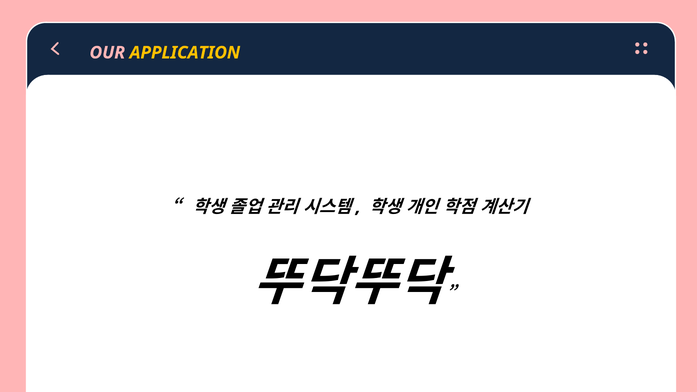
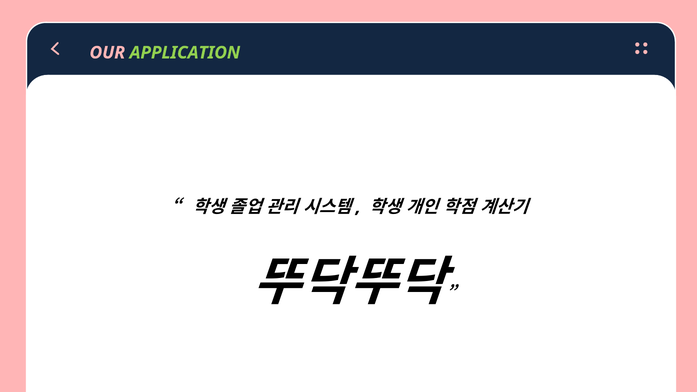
APPLICATION colour: yellow -> light green (185, 53)
